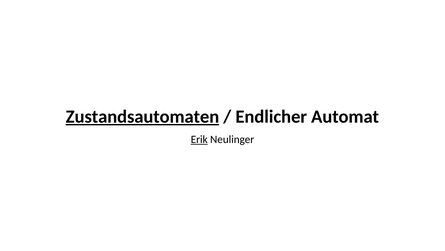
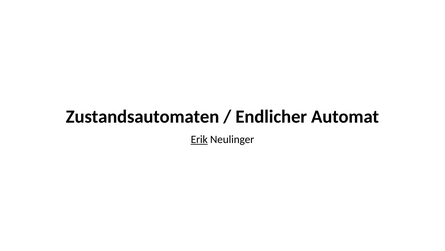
Zustandsautomaten underline: present -> none (143, 116)
